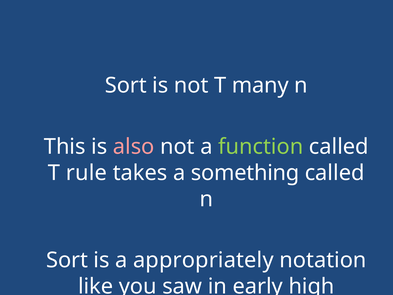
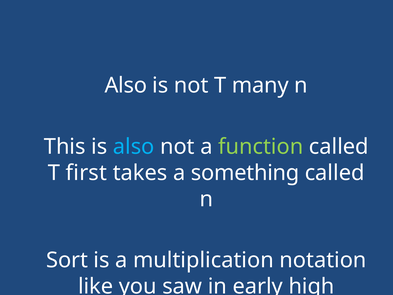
Sort: Sort -> Also (126, 85)
also colour: pink -> light blue (134, 146)
rule: rule -> first (86, 173)
appropriately: appropriately -> multiplication (203, 260)
